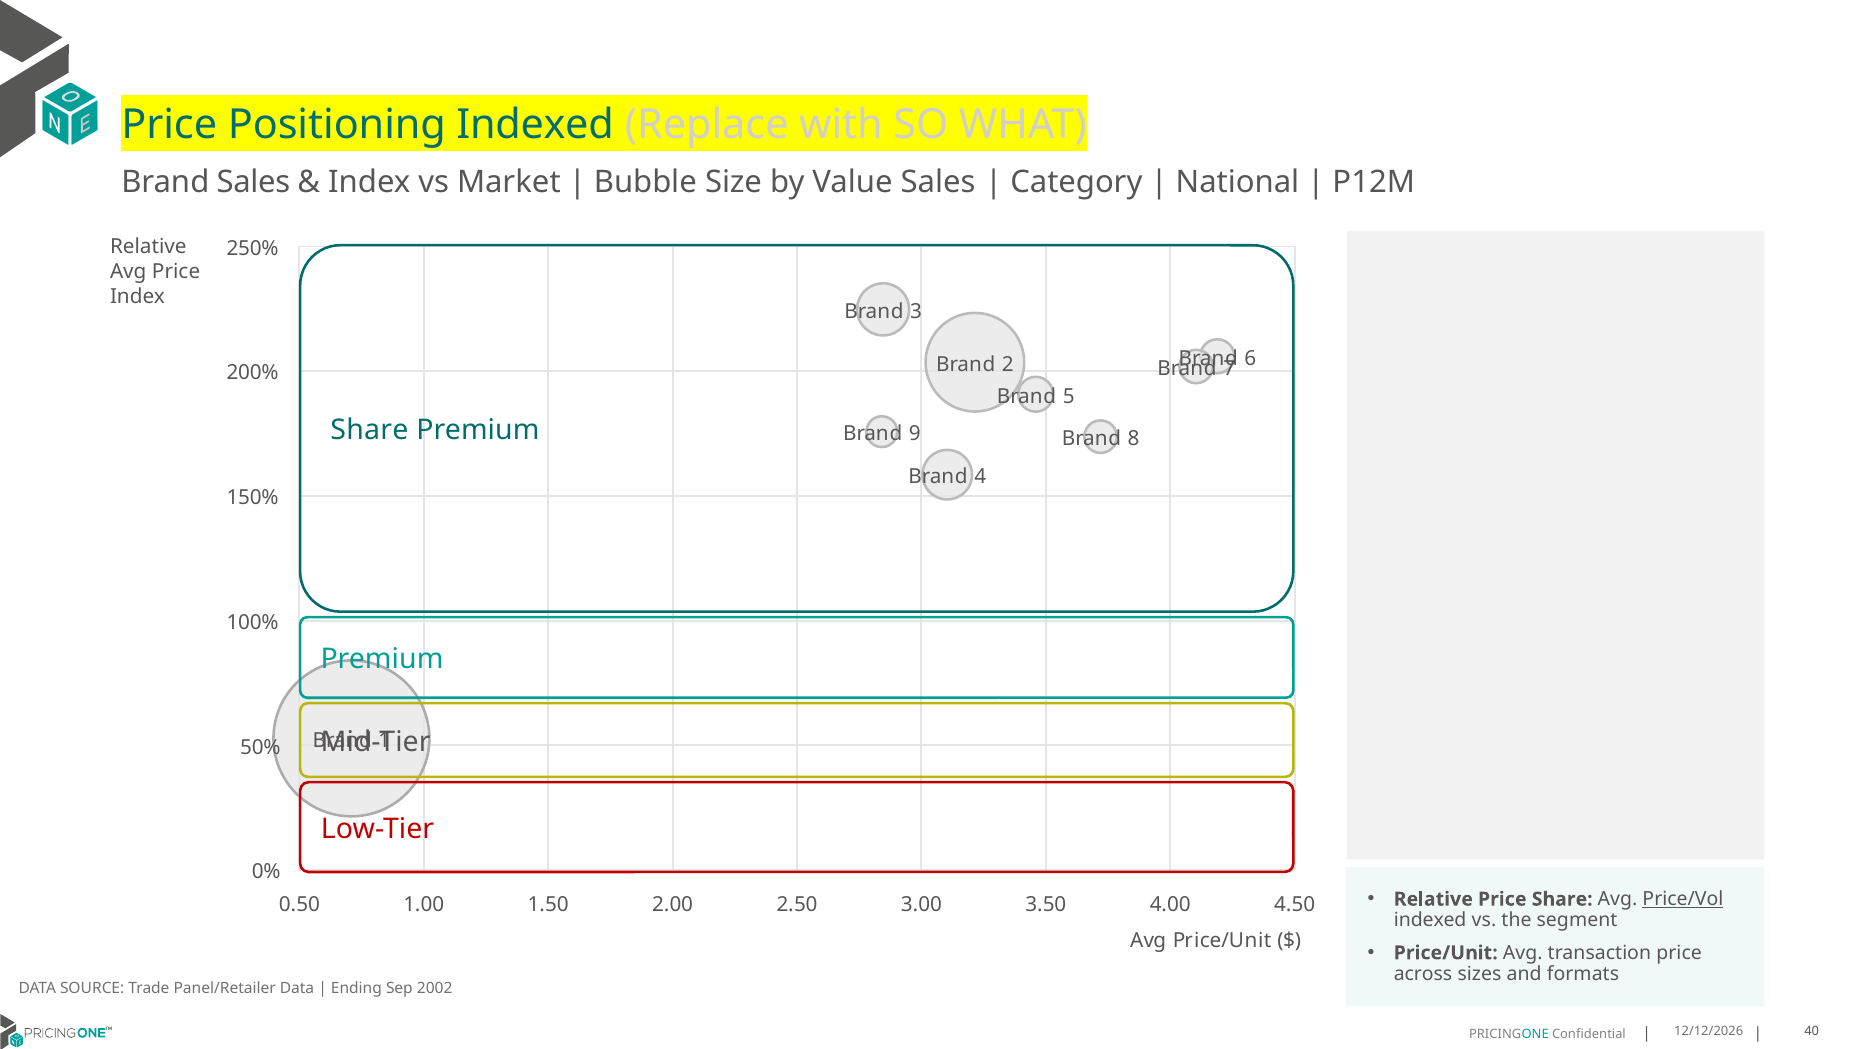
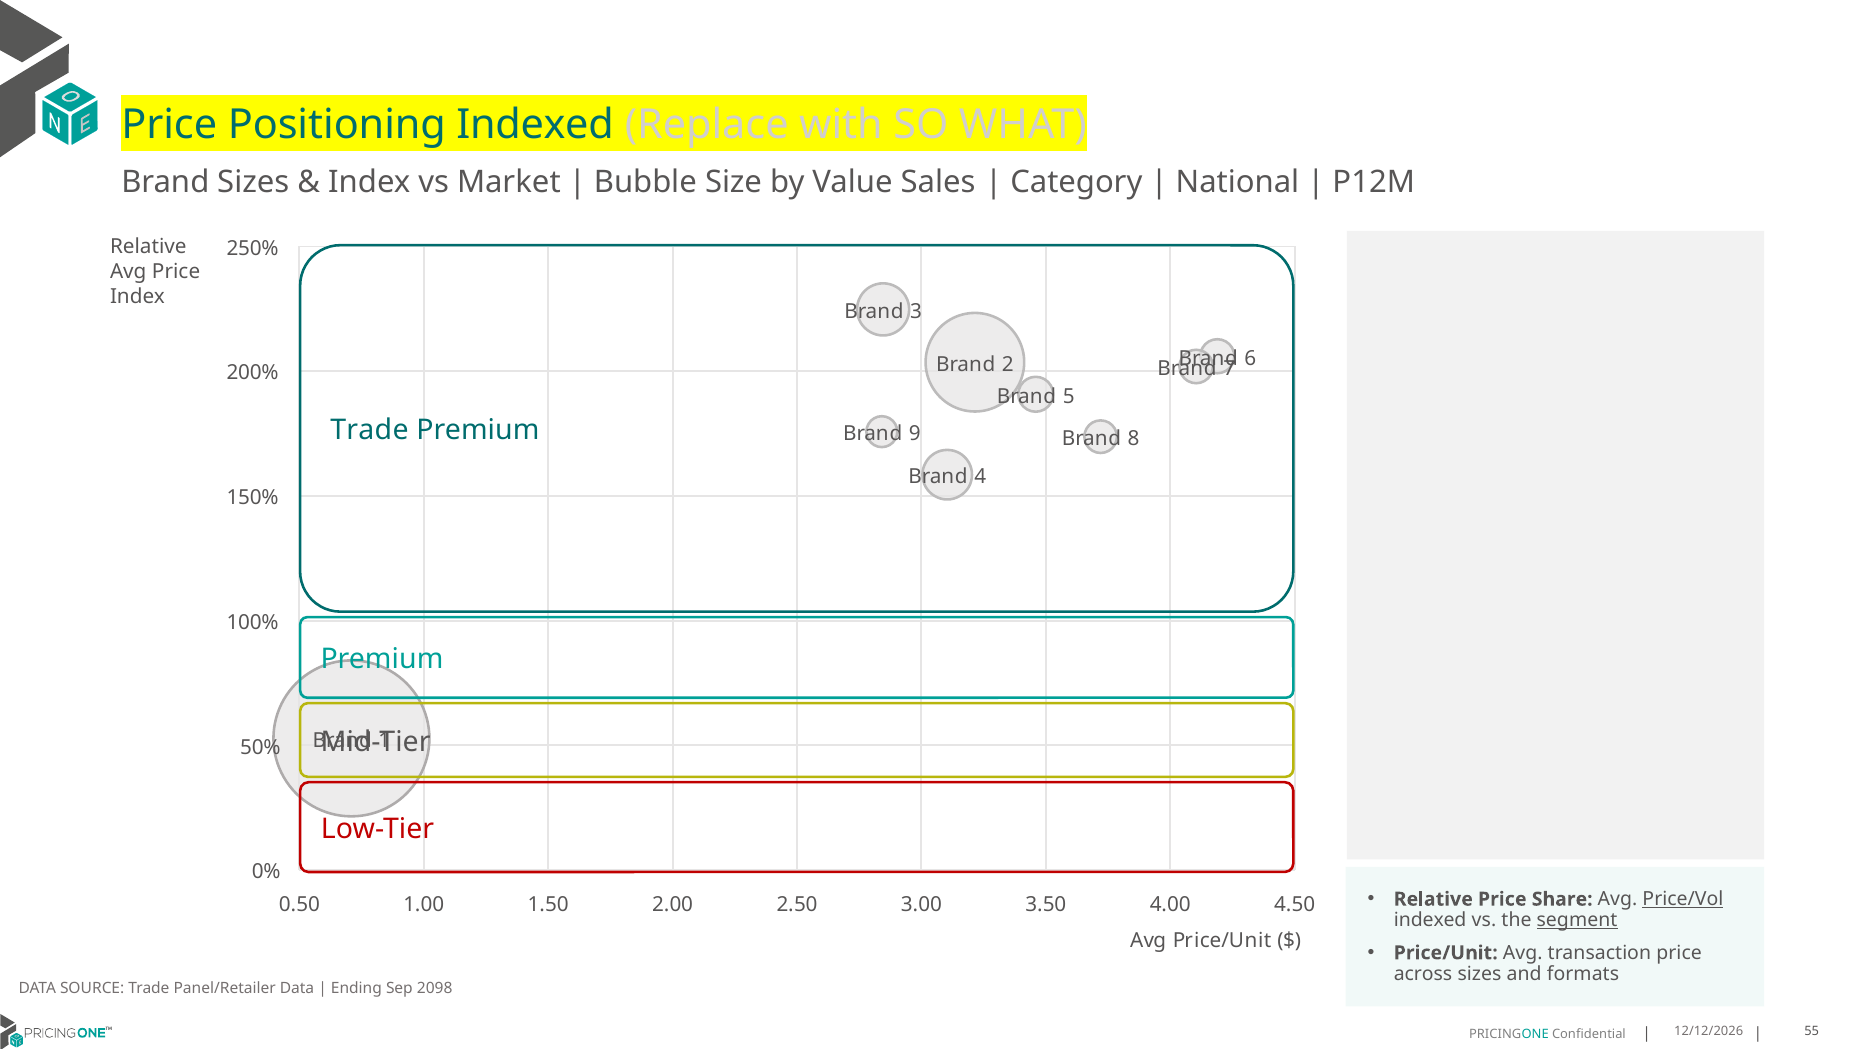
Brand Sales: Sales -> Sizes (253, 182)
Share: Share -> Trade (369, 430)
segment underline: none -> present (1577, 920)
2002: 2002 -> 2098 (435, 988)
40: 40 -> 55 (1812, 1031)
